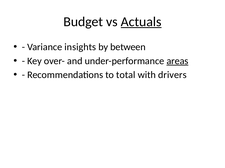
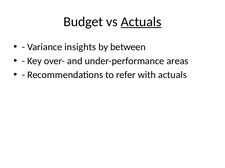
areas underline: present -> none (177, 61)
total: total -> refer (126, 75)
with drivers: drivers -> actuals (172, 75)
